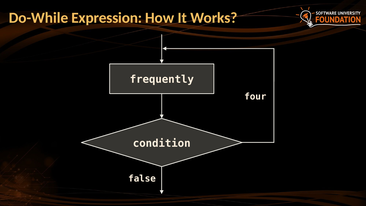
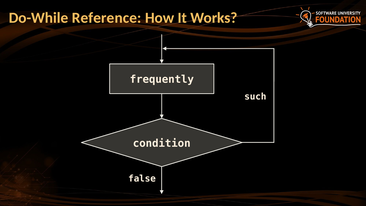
Expression: Expression -> Reference (107, 18)
four: four -> such (255, 96)
